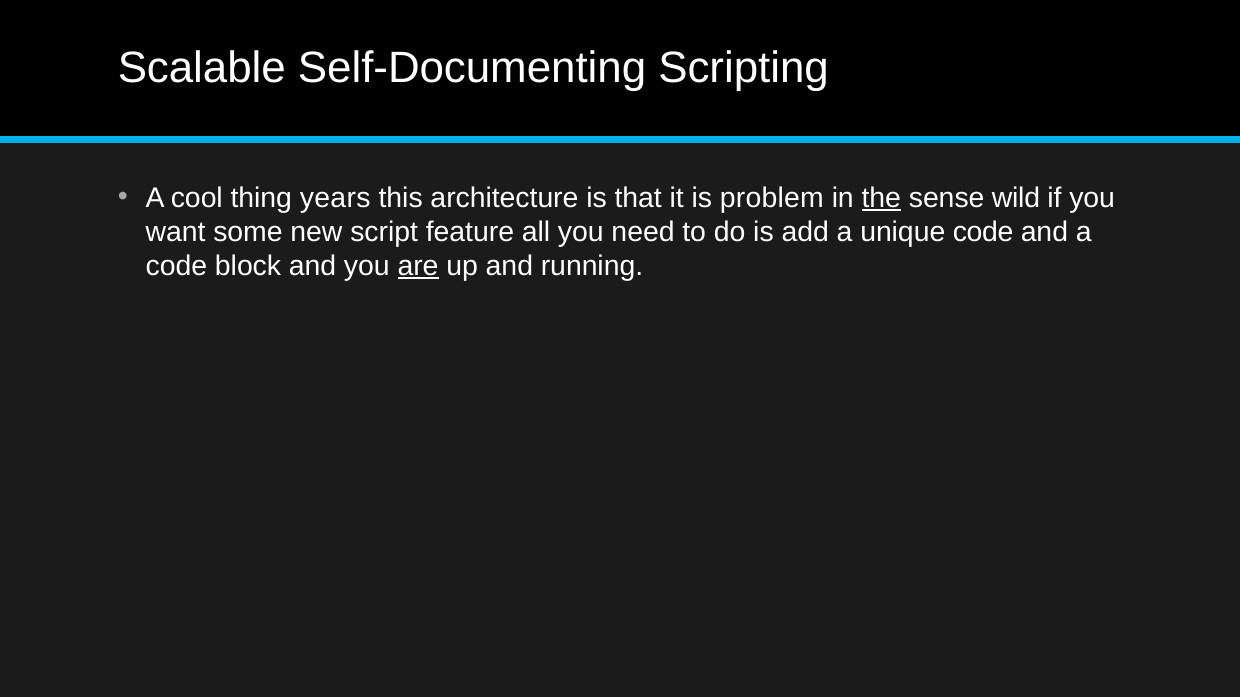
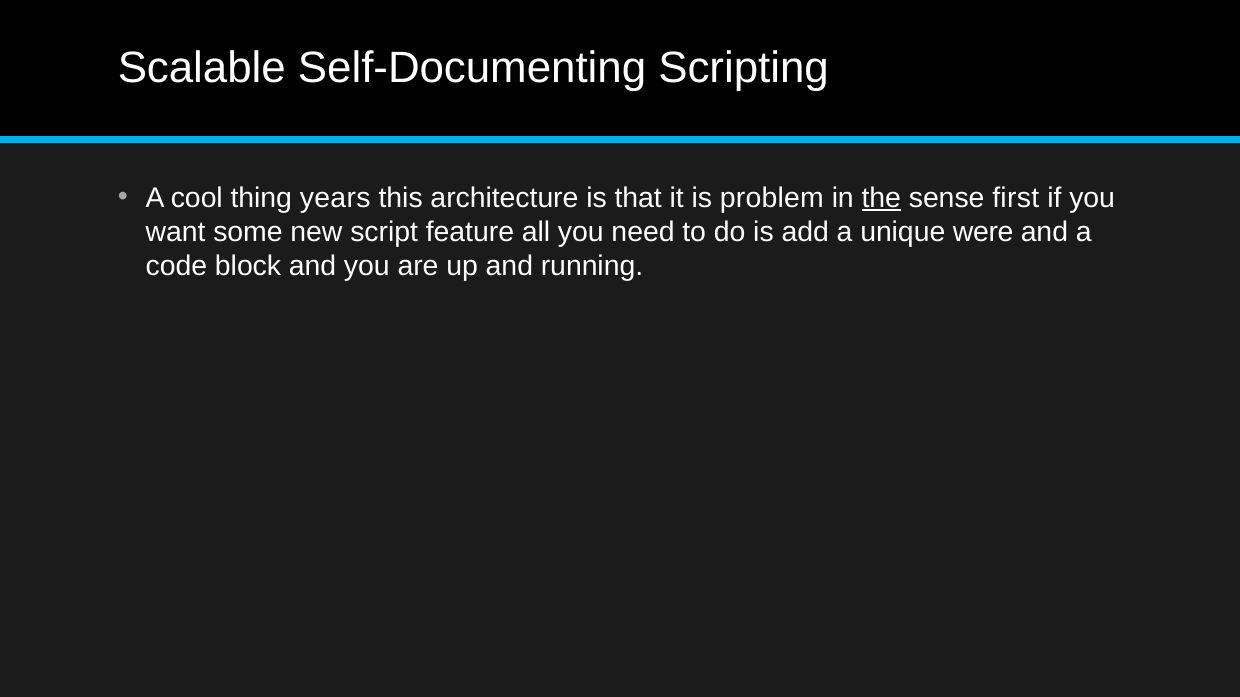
wild: wild -> first (1016, 198)
unique code: code -> were (983, 232)
are underline: present -> none (418, 266)
